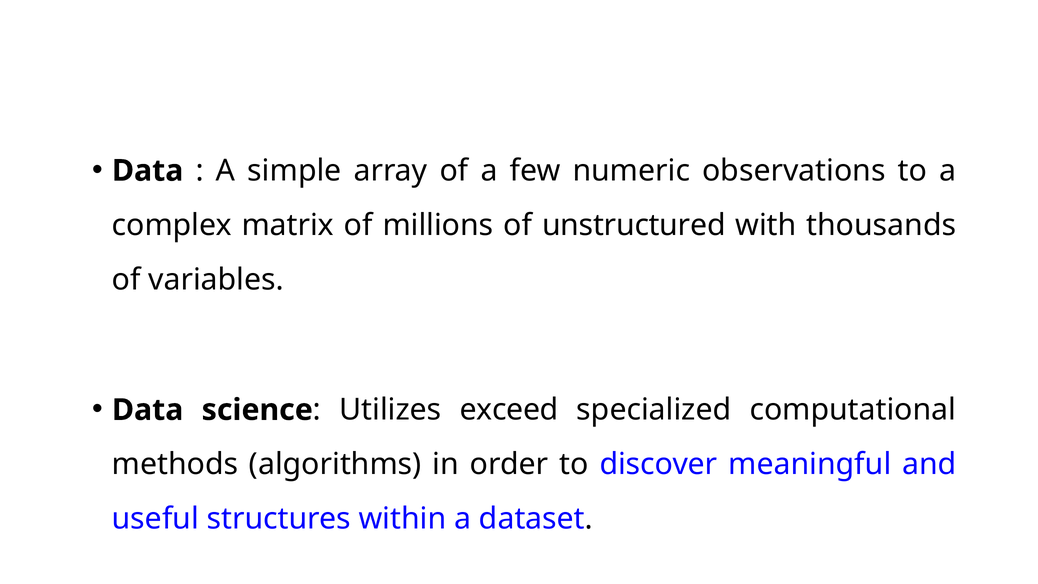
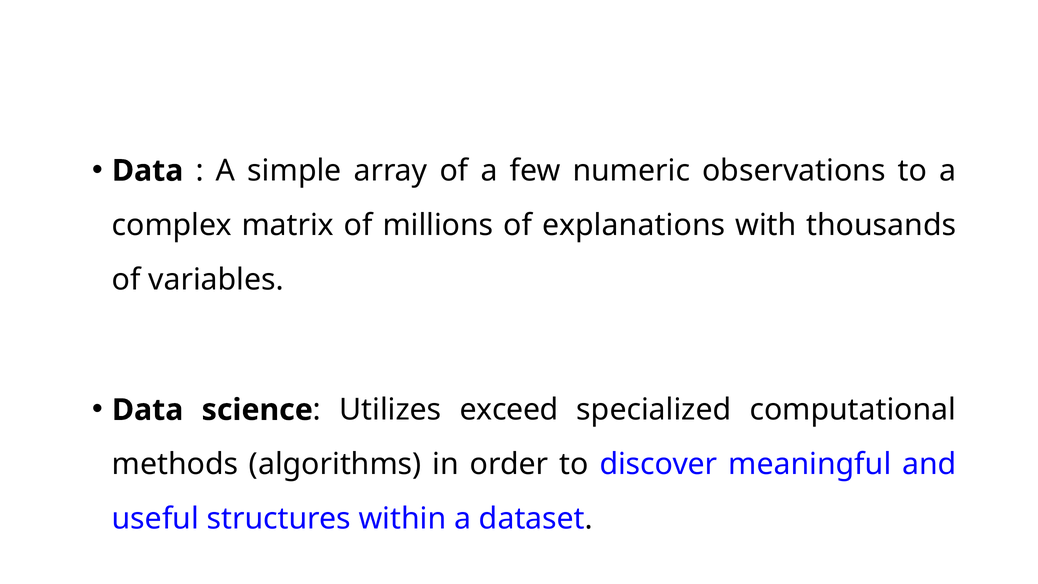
unstructured: unstructured -> explanations (634, 225)
